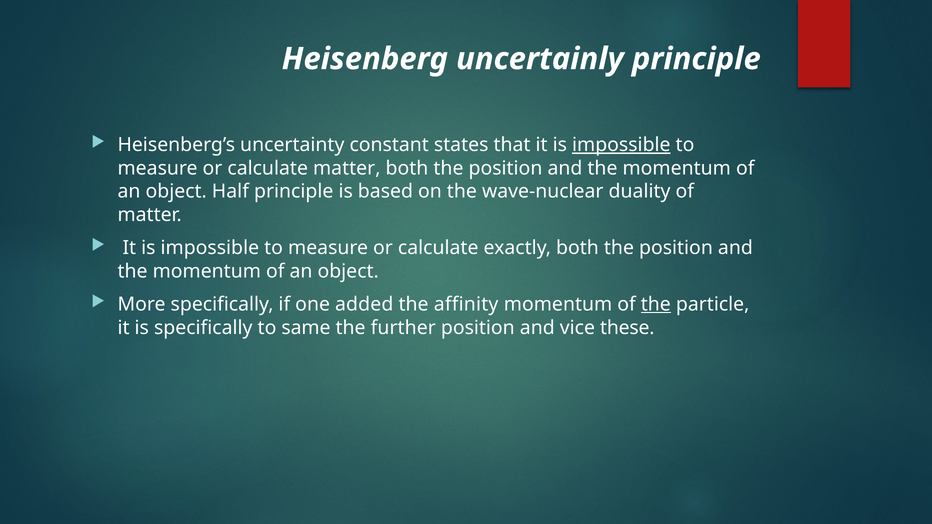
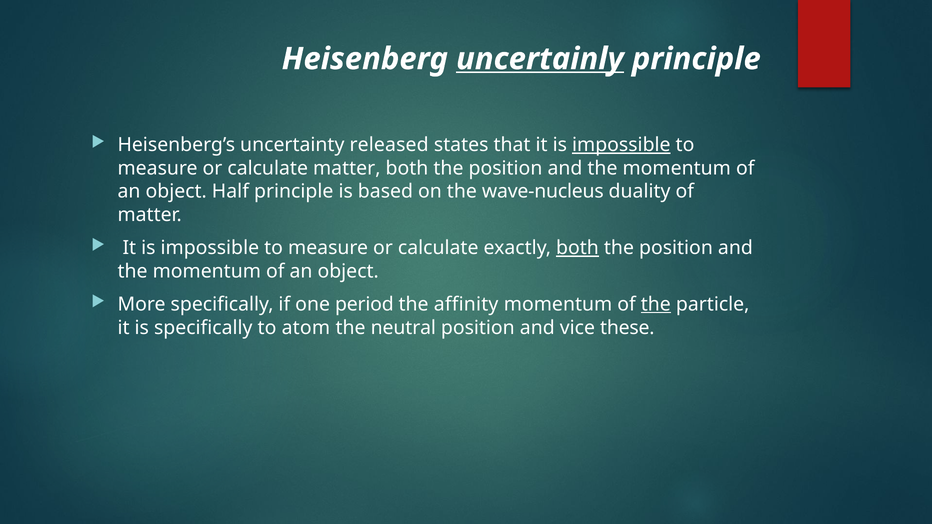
uncertainly underline: none -> present (540, 59)
constant: constant -> released (389, 145)
wave-nuclear: wave-nuclear -> wave-nucleus (543, 192)
both underline: none -> present (577, 248)
added: added -> period (364, 304)
same: same -> atom (306, 328)
further: further -> neutral (403, 328)
